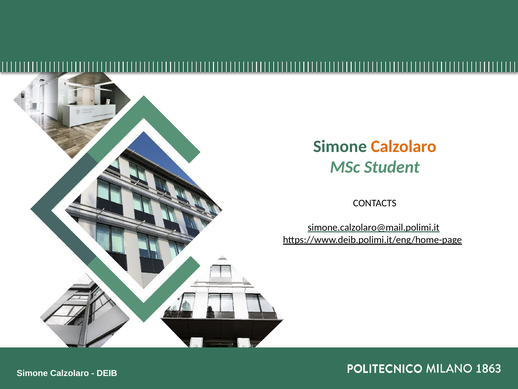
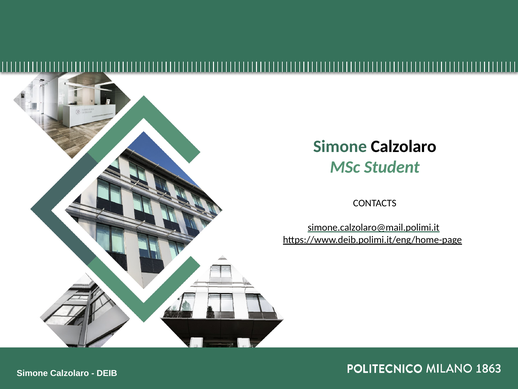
Calzolaro colour: orange -> black (404, 146)
